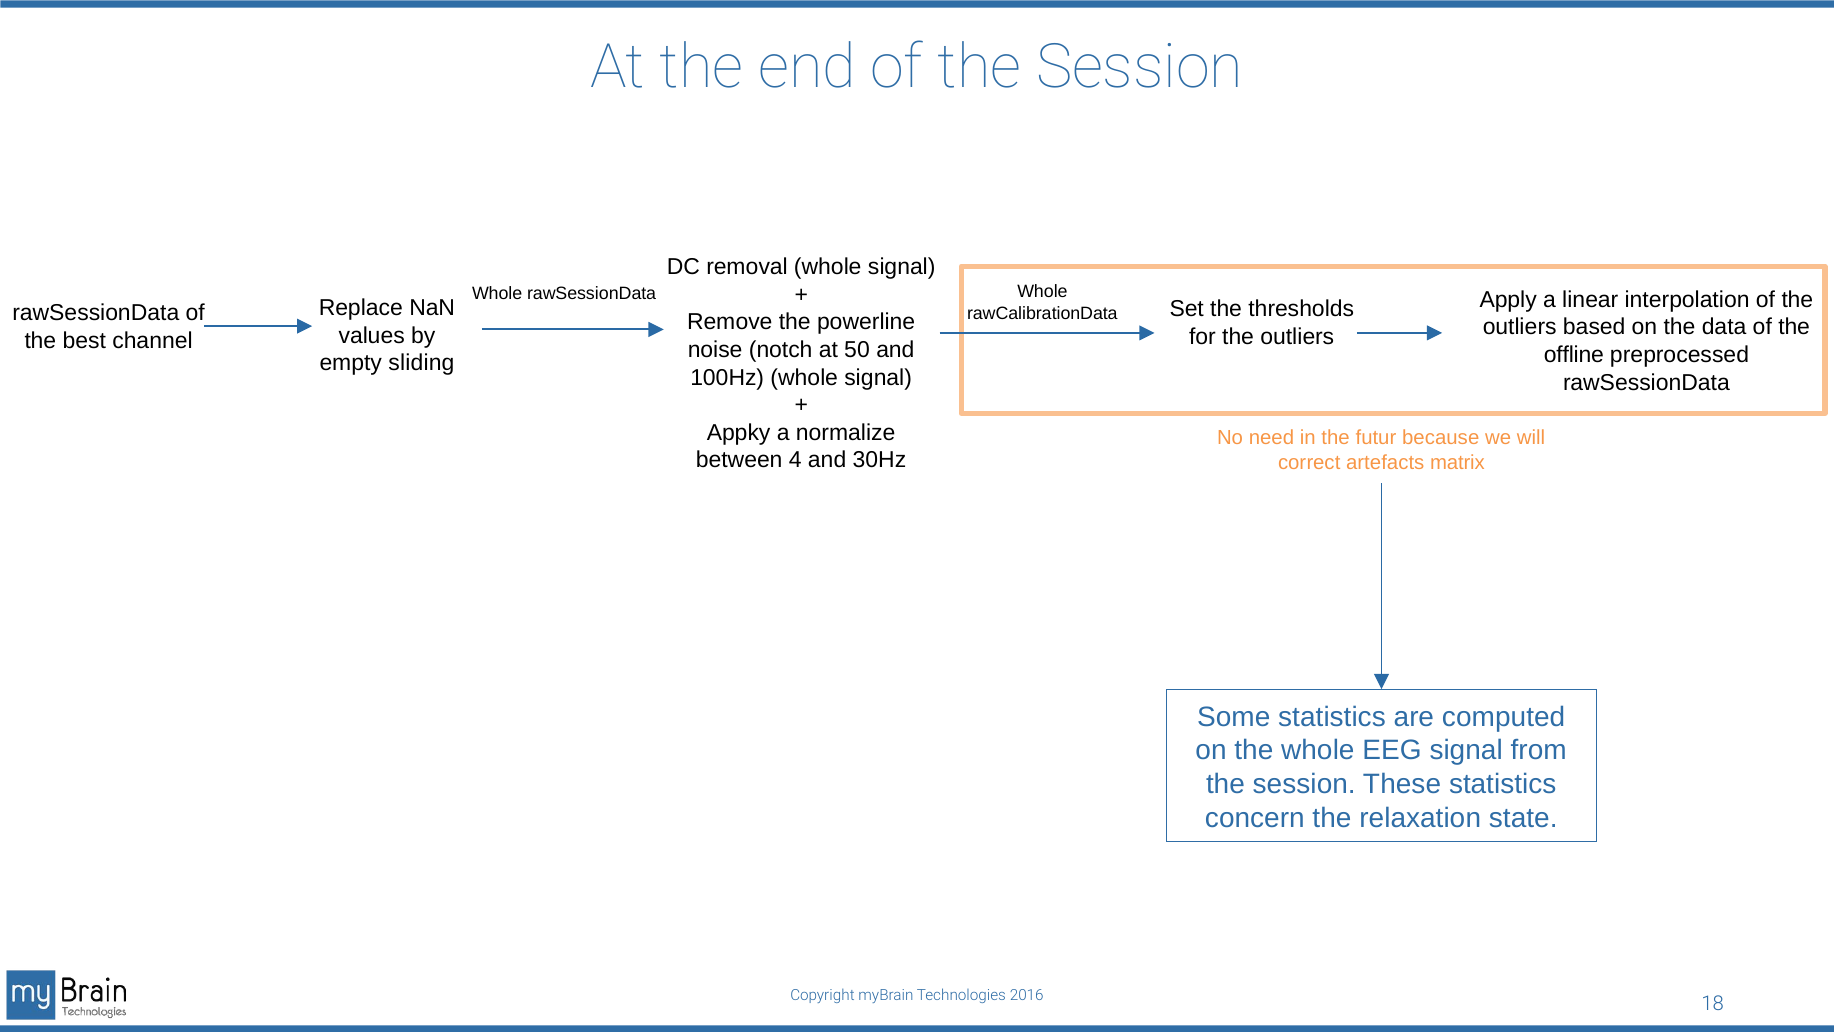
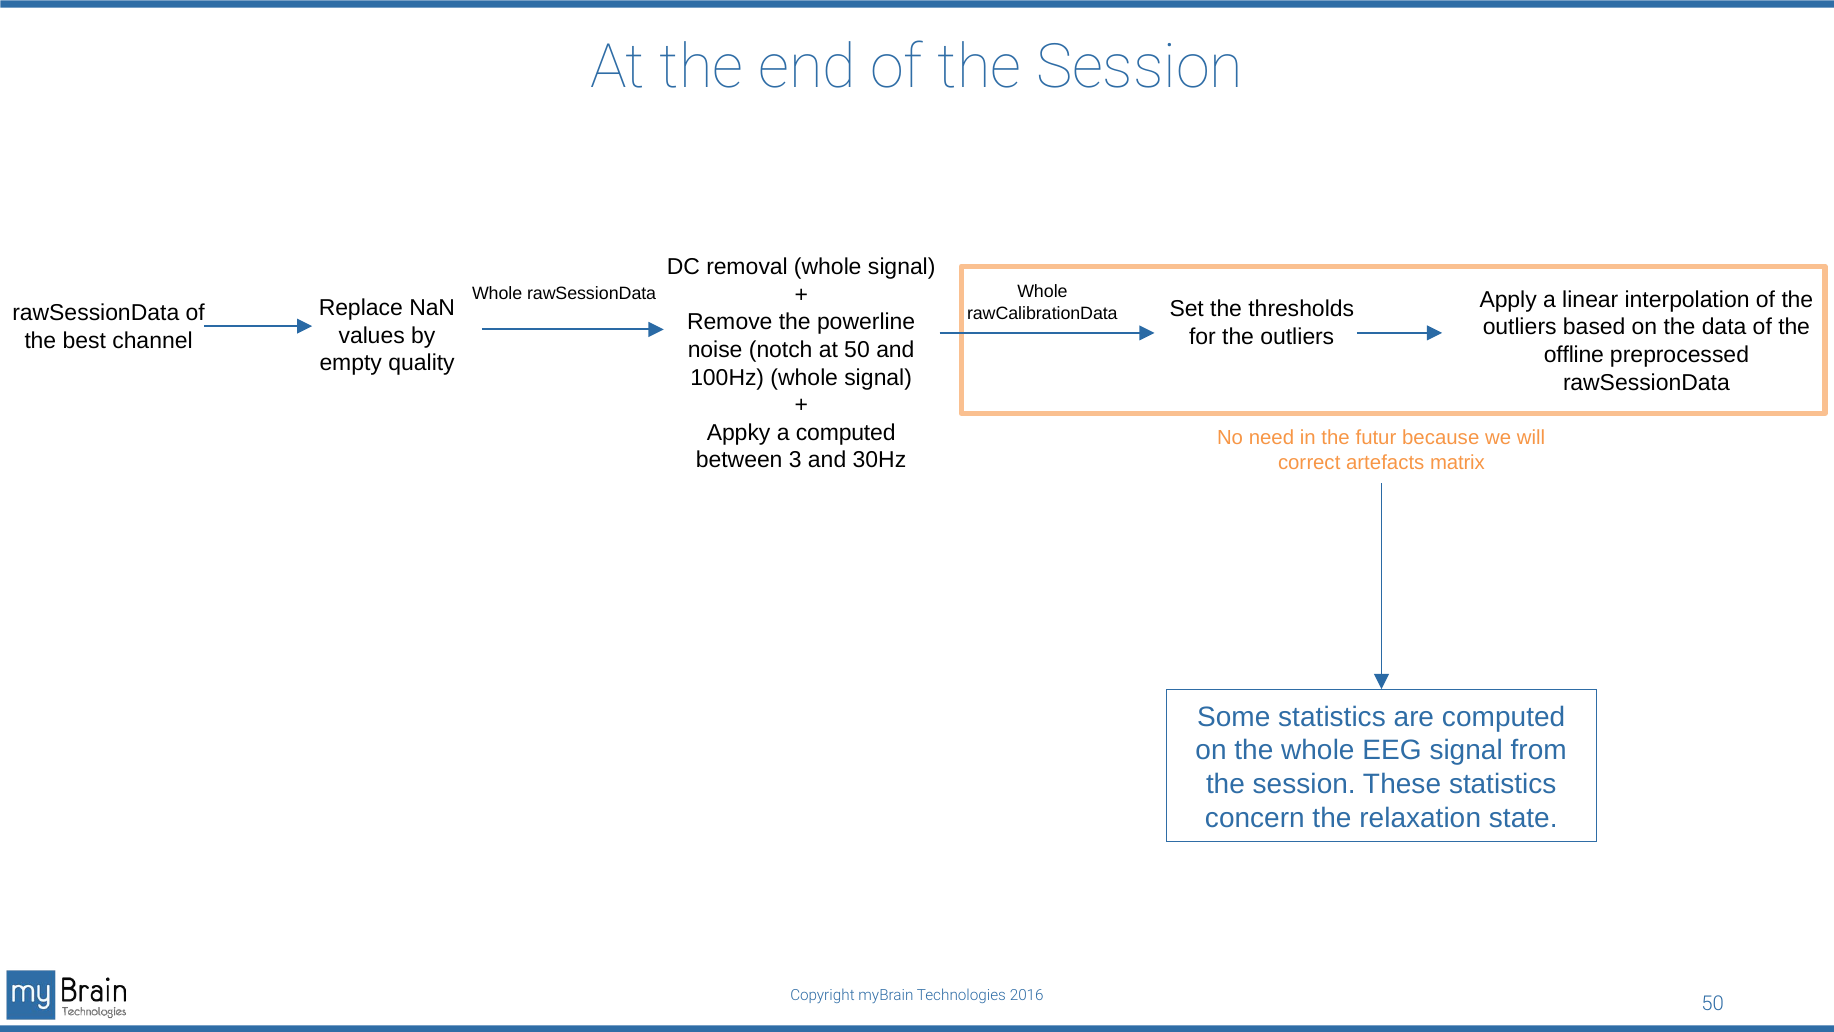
sliding: sliding -> quality (422, 363)
a normalize: normalize -> computed (846, 433)
4: 4 -> 3 (795, 460)
2016 18: 18 -> 50 (1713, 1004)
